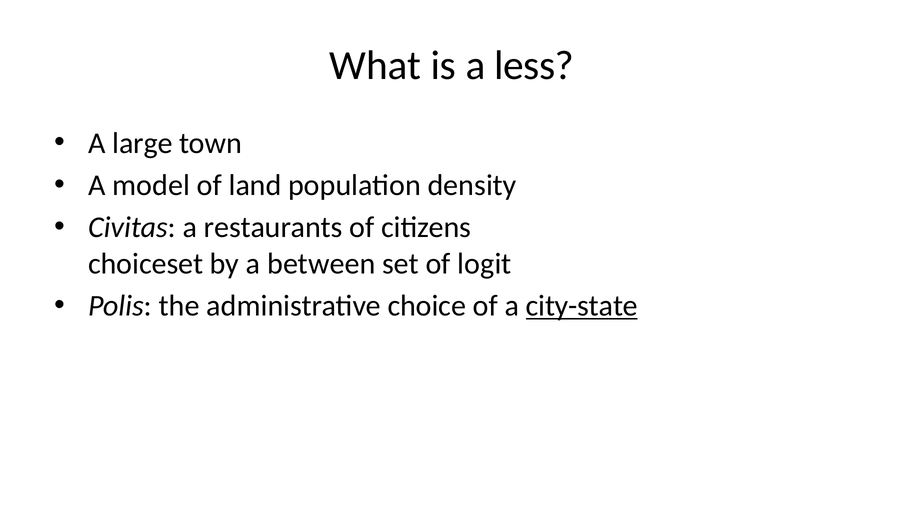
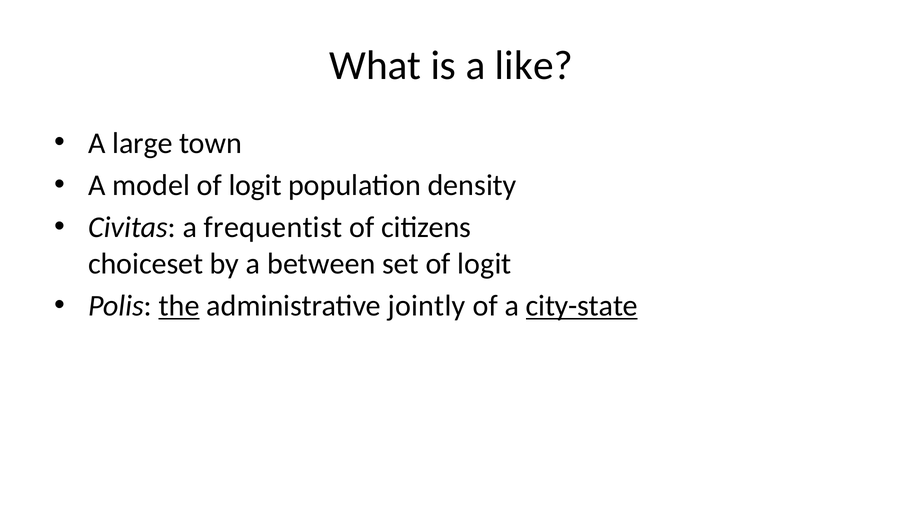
less: less -> like (534, 66)
land: land -> logit (255, 185)
restaurants: restaurants -> frequentist (273, 227)
the underline: none -> present (179, 306)
choice: choice -> jointly (427, 306)
